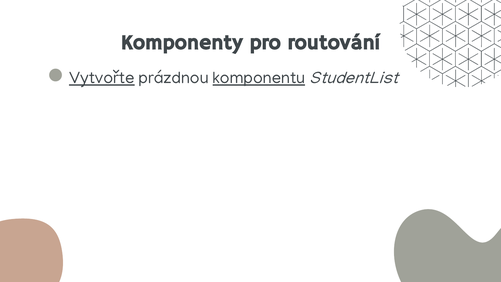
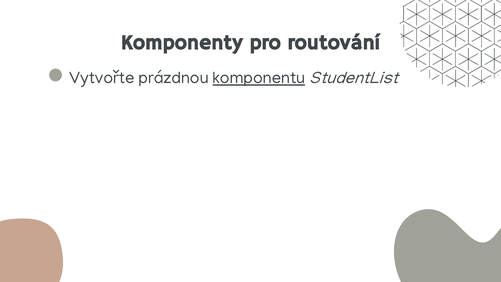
Vytvořte underline: present -> none (102, 78)
